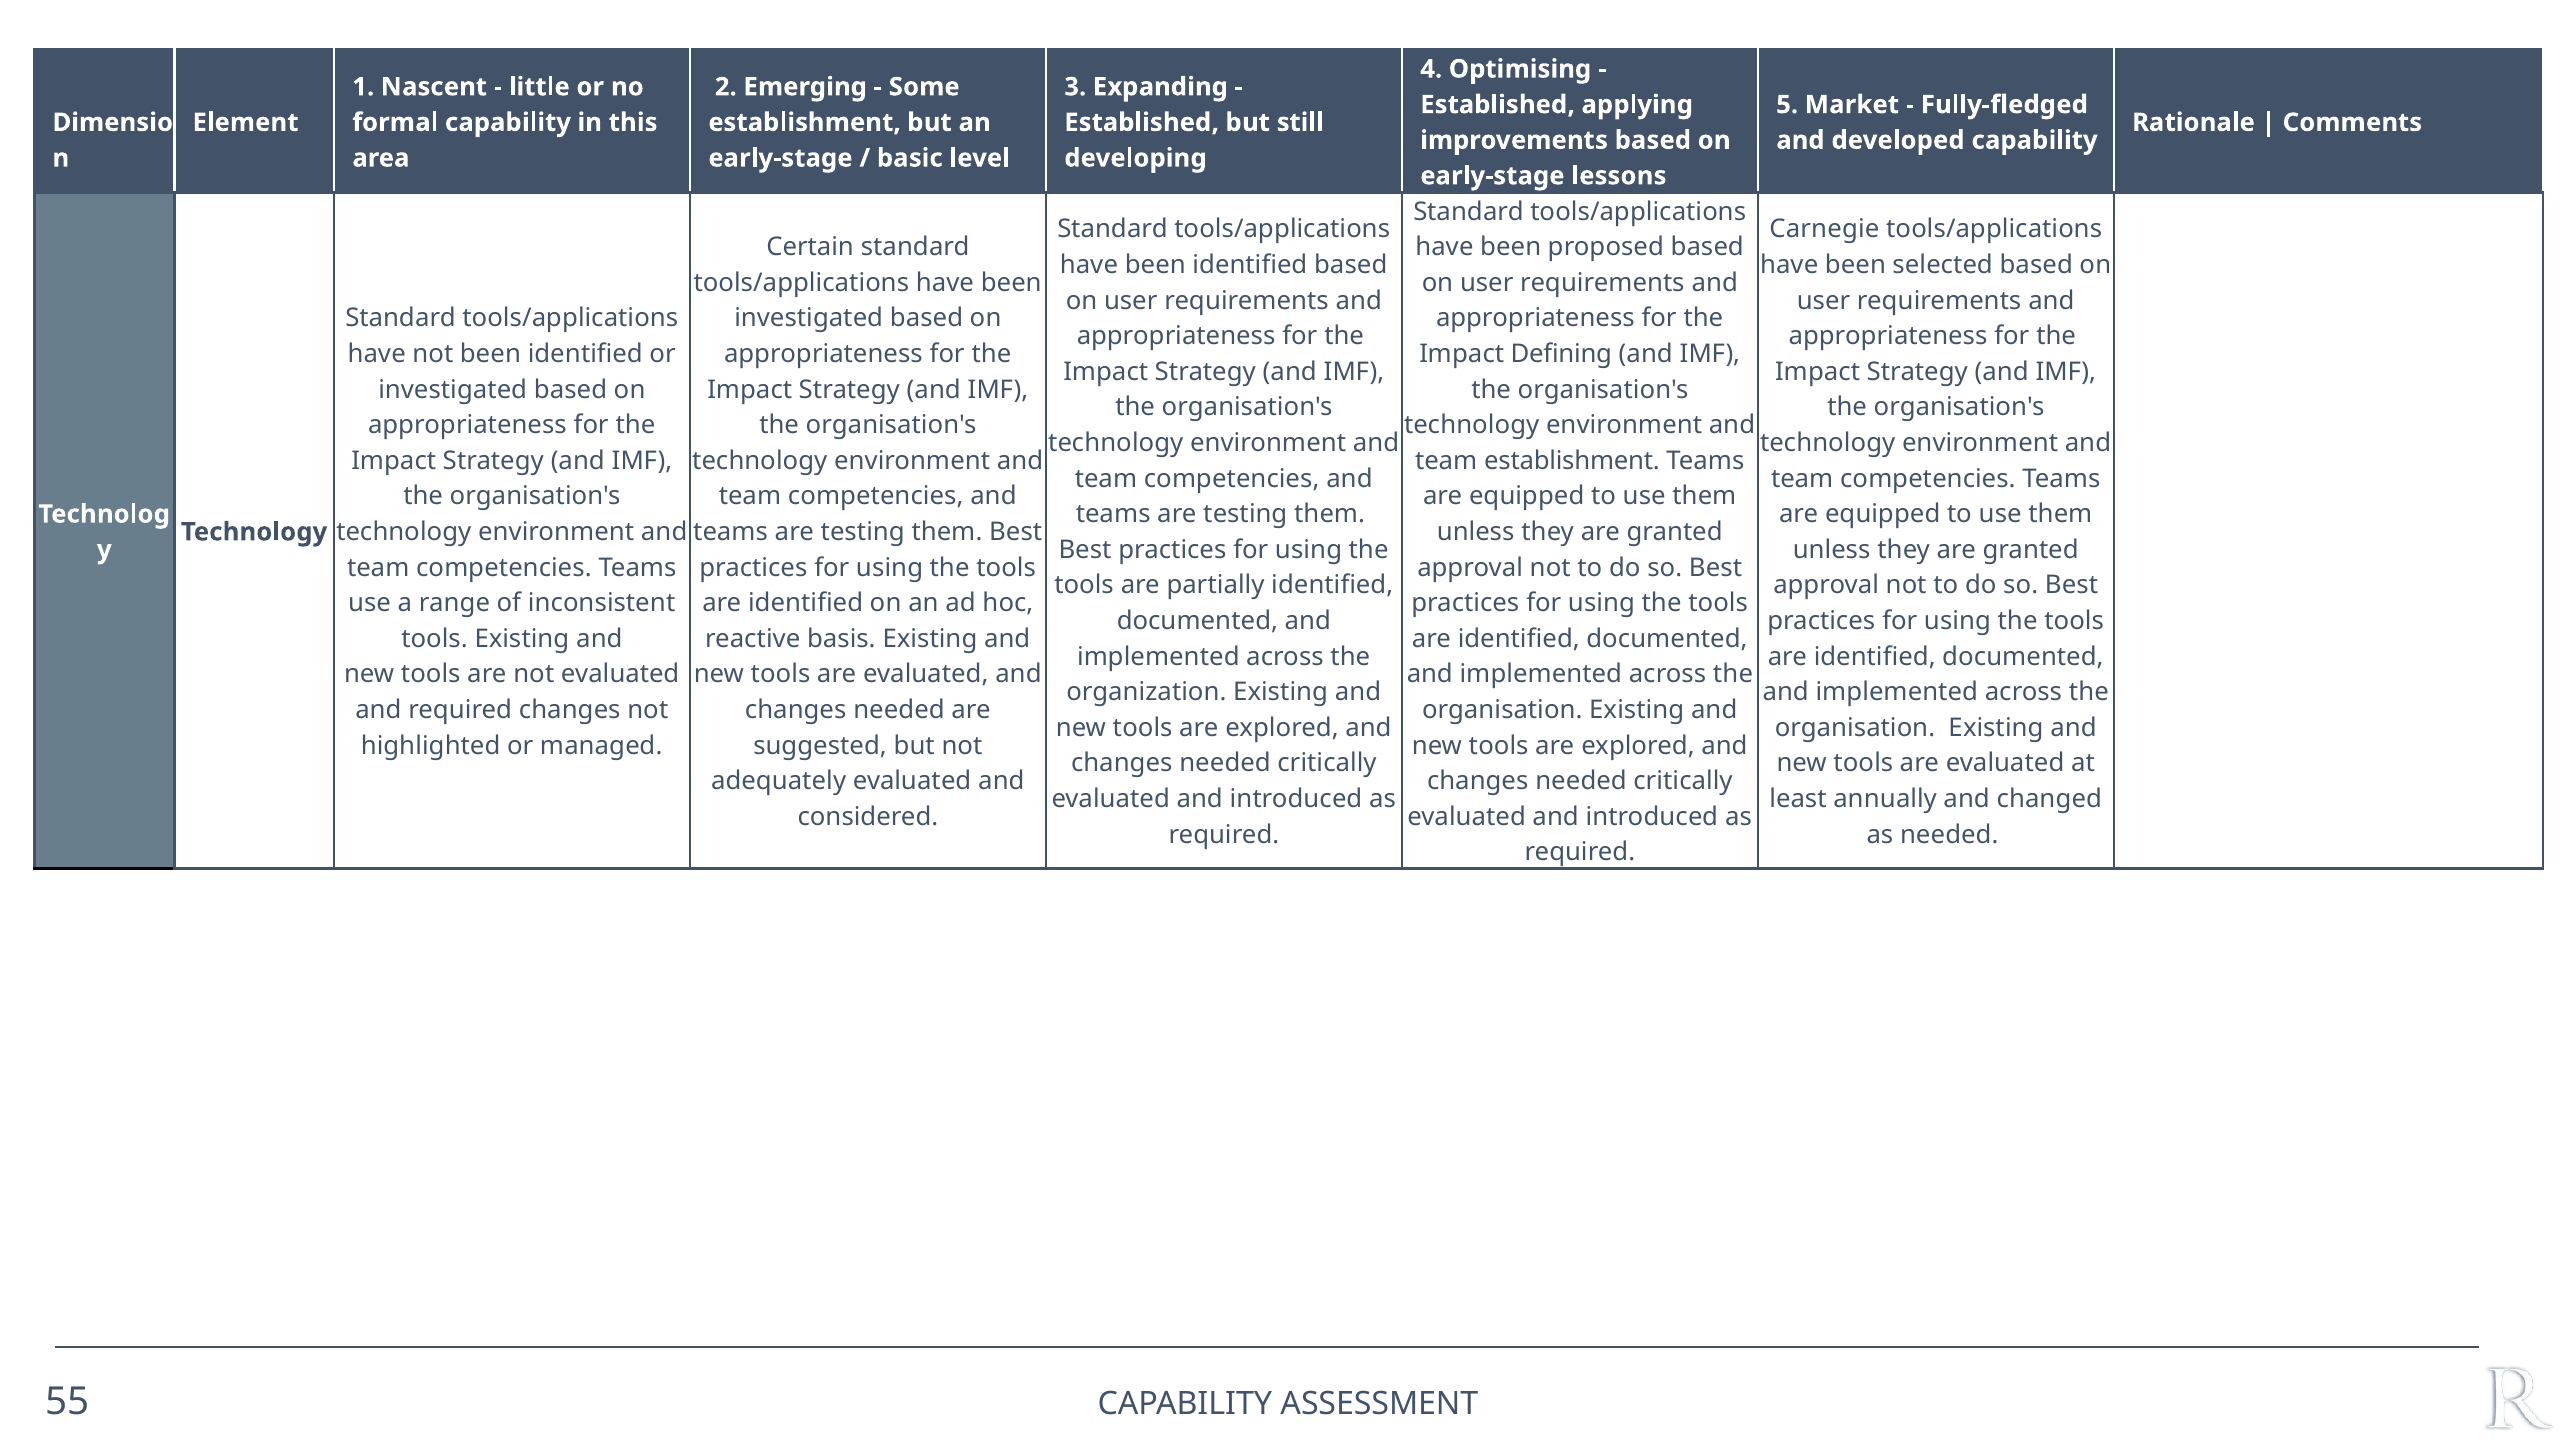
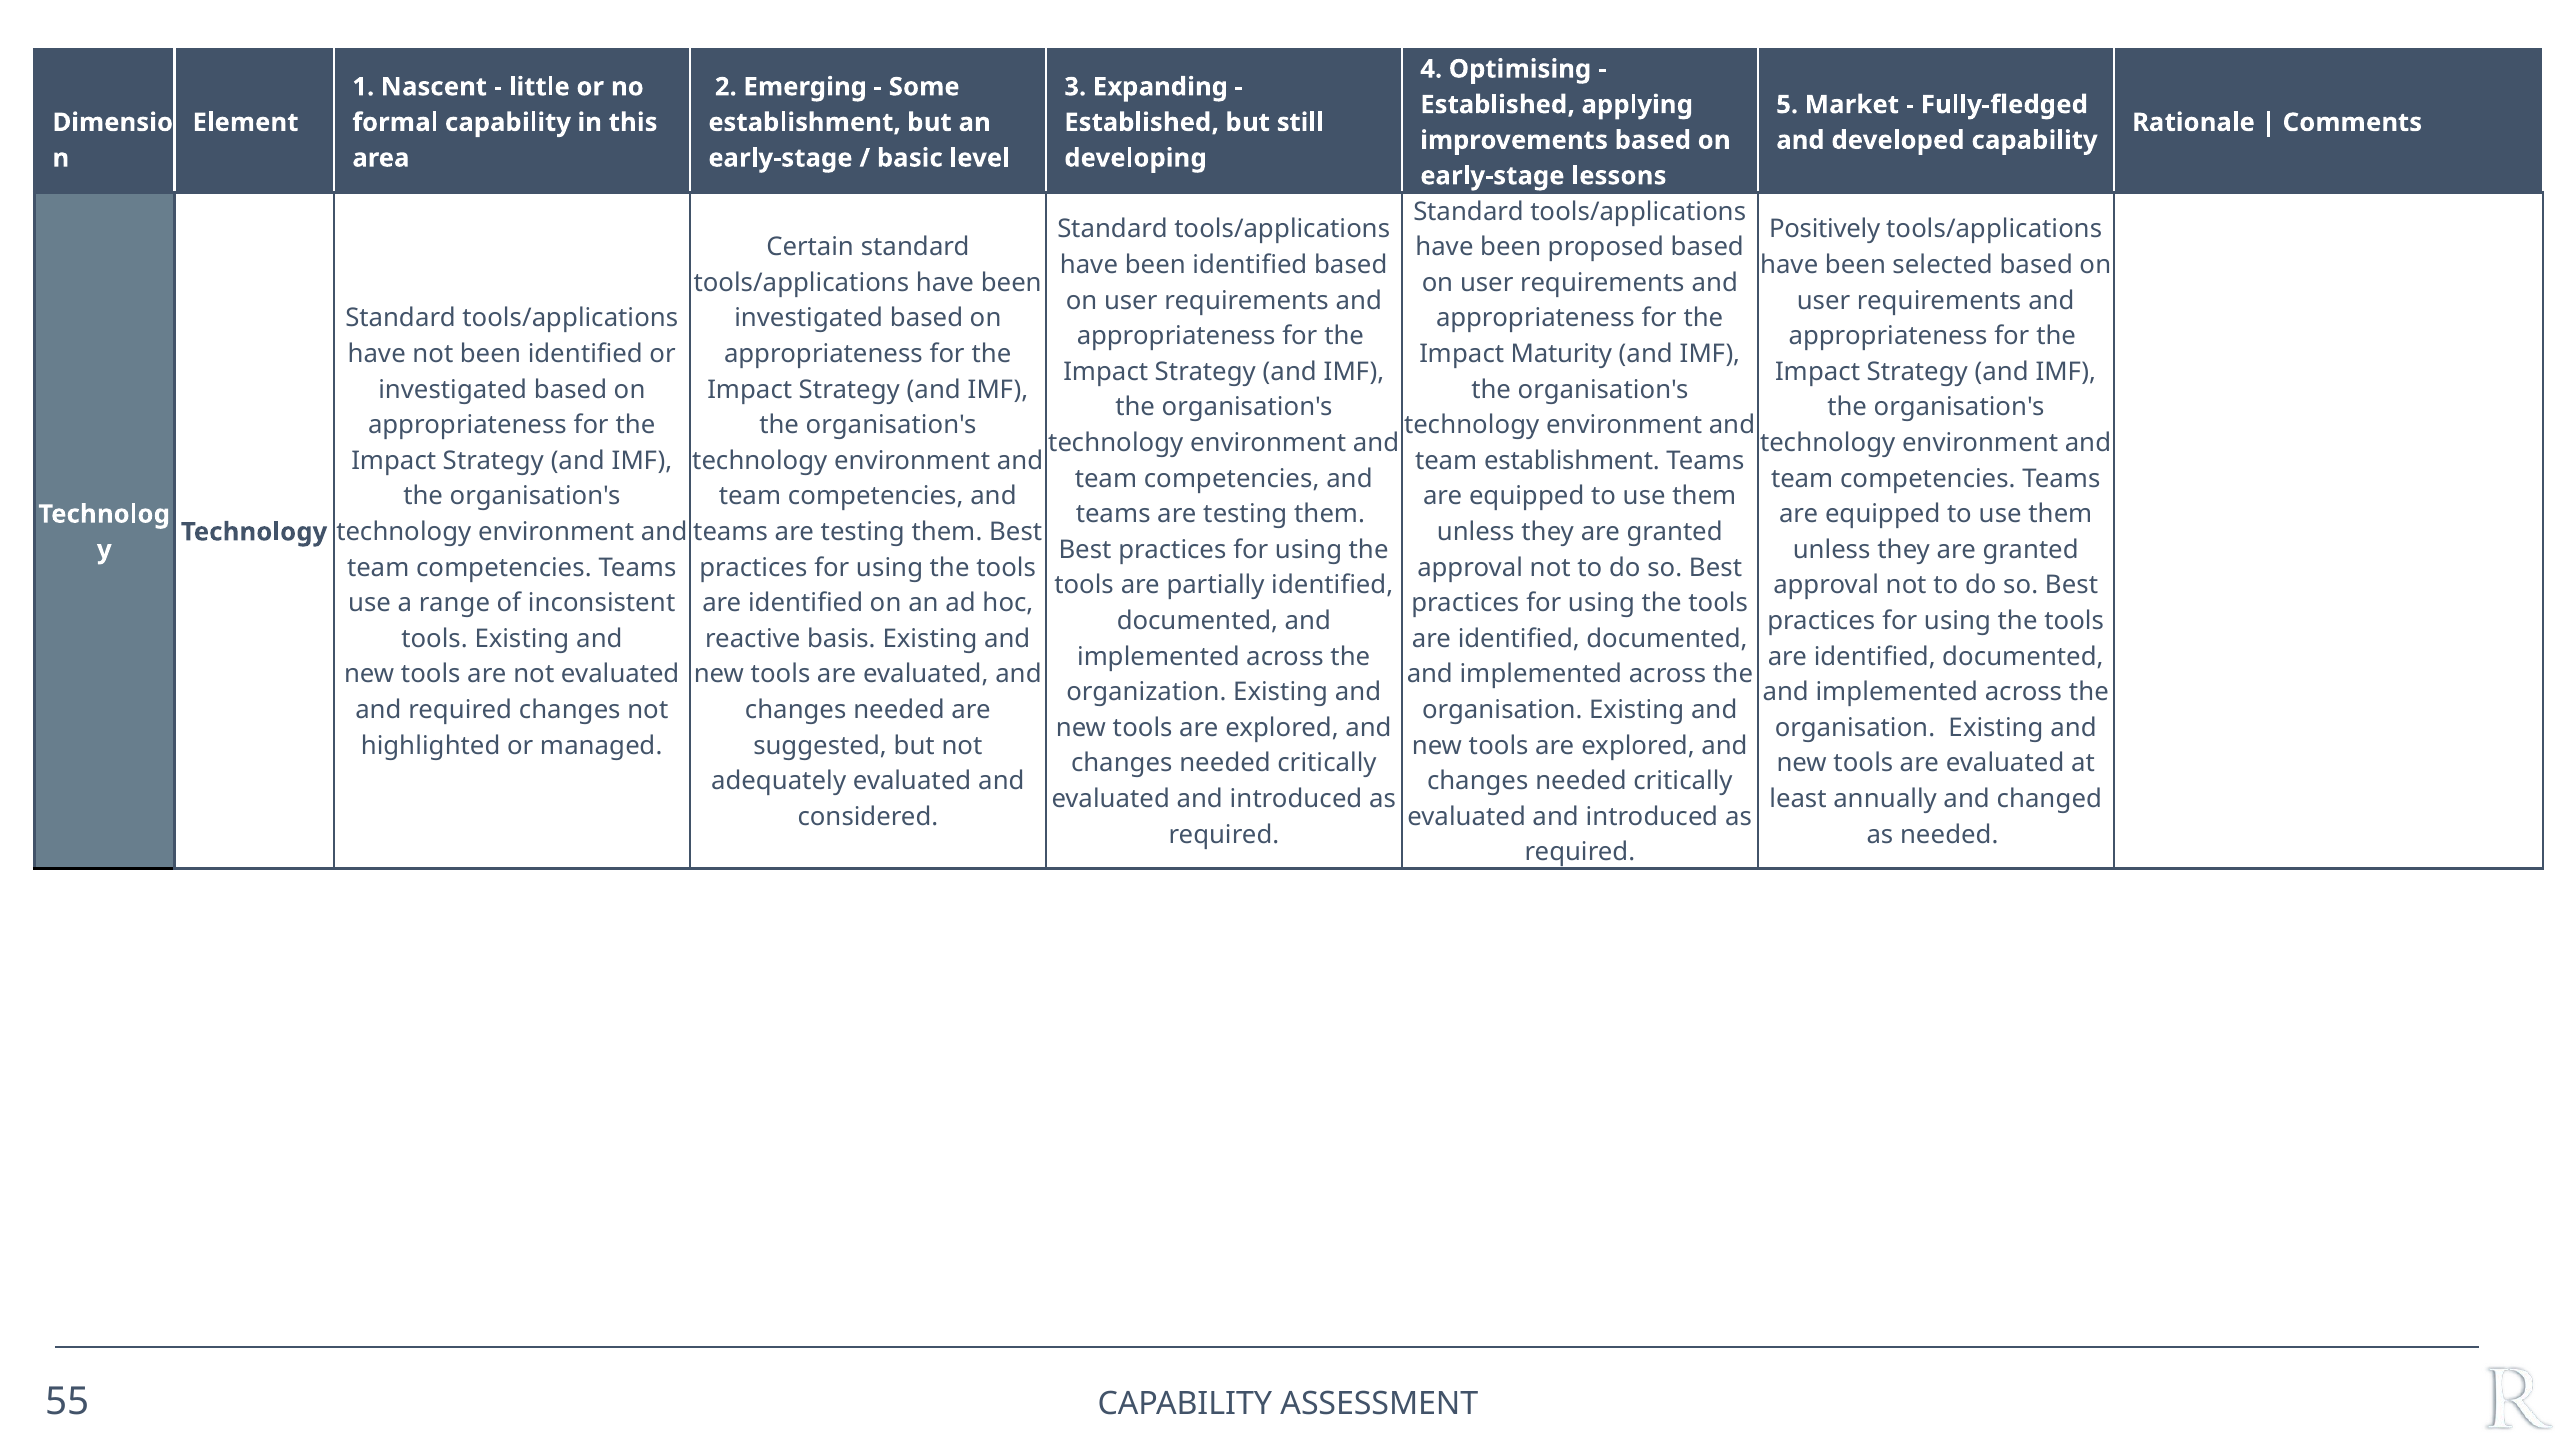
Carnegie: Carnegie -> Positively (1825, 229)
Defining: Defining -> Maturity (1561, 354)
